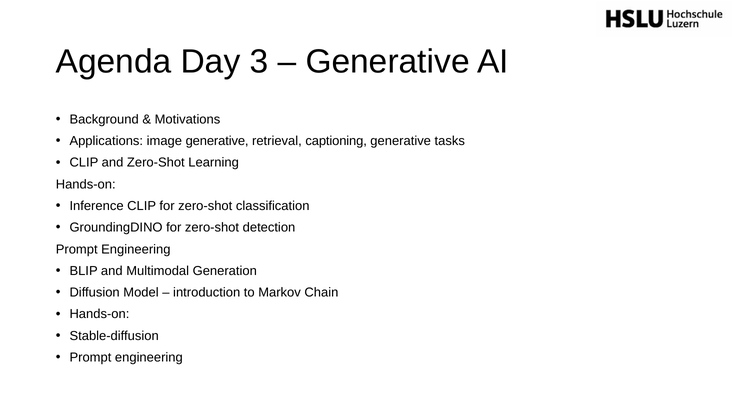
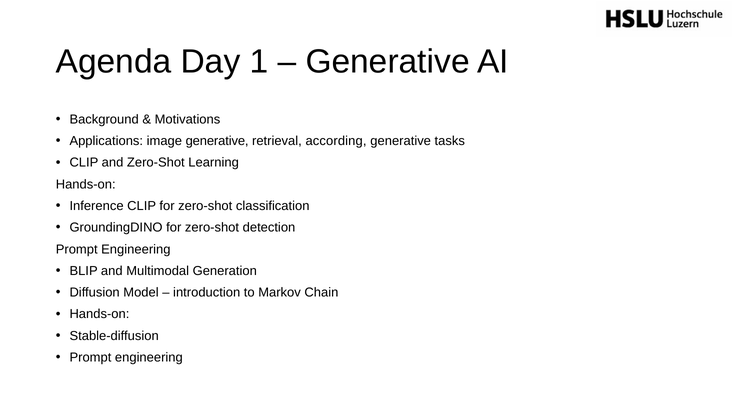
3: 3 -> 1 (259, 61)
captioning: captioning -> according (336, 141)
